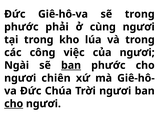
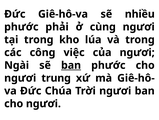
sẽ trong: trong -> nhiều (140, 14)
chiên: chiên -> trung (56, 78)
cho underline: present -> none (14, 103)
